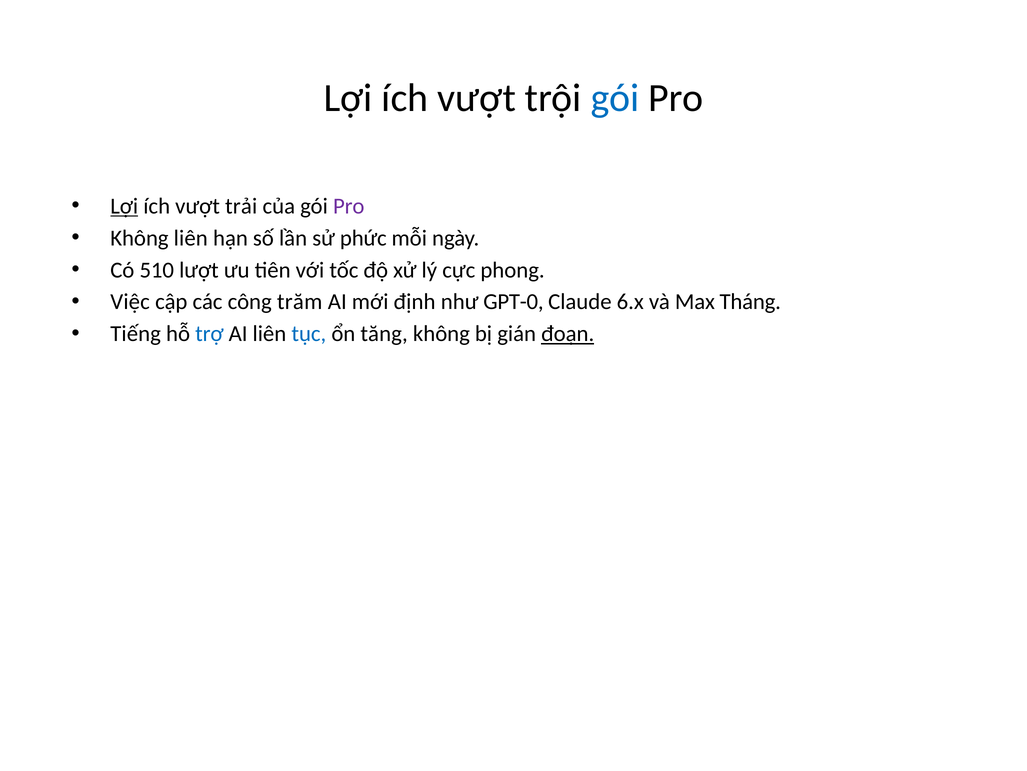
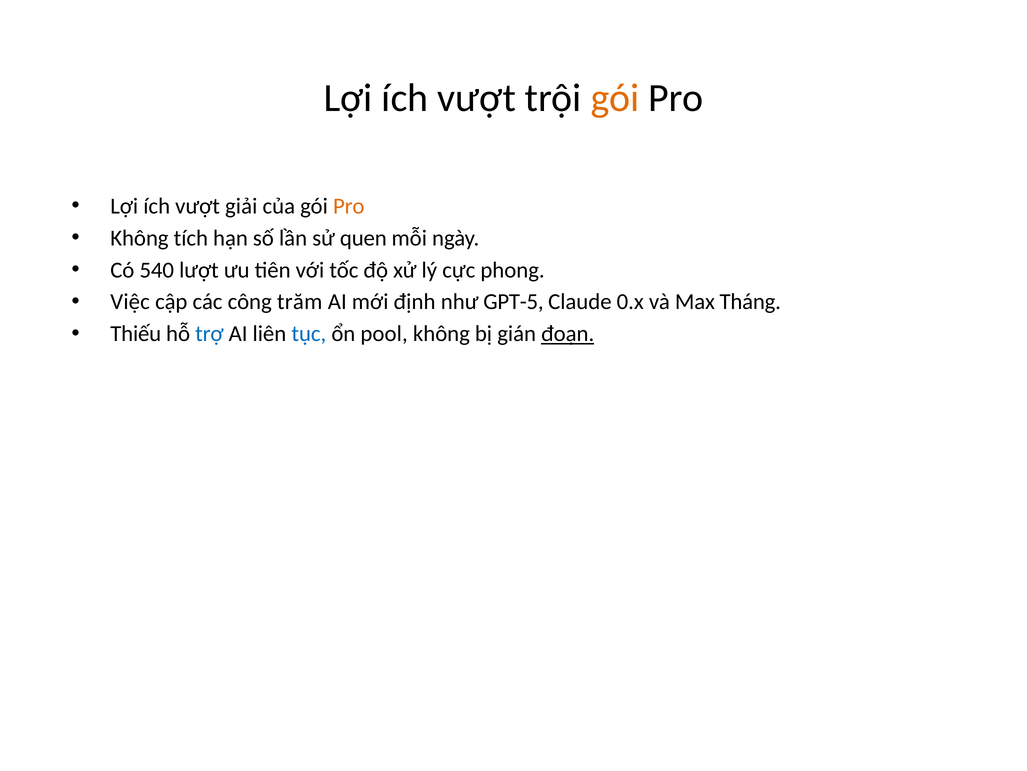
gói colour: blue -> orange (615, 98)
Lợi underline: present -> none (124, 206)
trải: trải -> giải (241, 206)
Pro colour: purple -> orange (349, 206)
Không liên: liên -> tích (191, 238)
phức: phức -> quen (363, 238)
510: 510 -> 540 (157, 270)
GPT-0: GPT-0 -> GPT-5 (513, 302)
6.x: 6.x -> 0.x (630, 302)
Tiếng: Tiếng -> Thiếu (136, 334)
tăng: tăng -> pool (384, 334)
